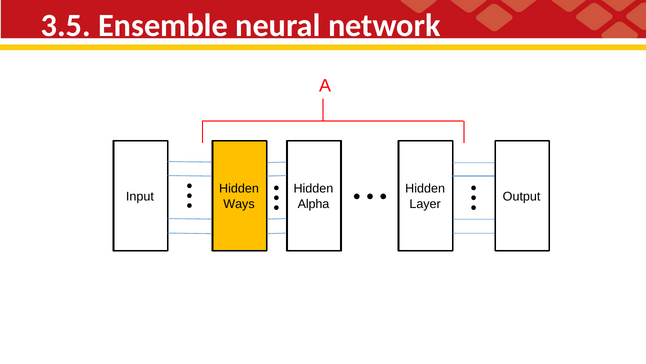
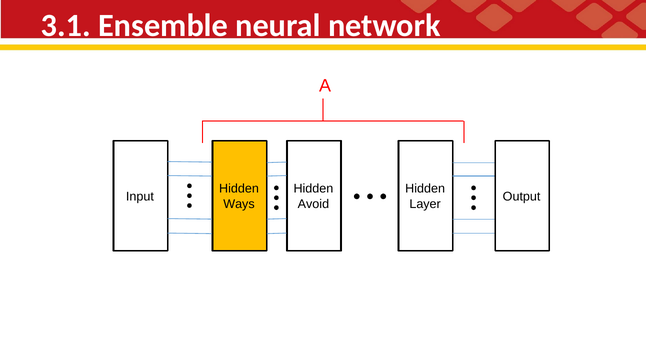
3.5: 3.5 -> 3.1 (66, 26)
Alpha: Alpha -> Avoid (313, 204)
